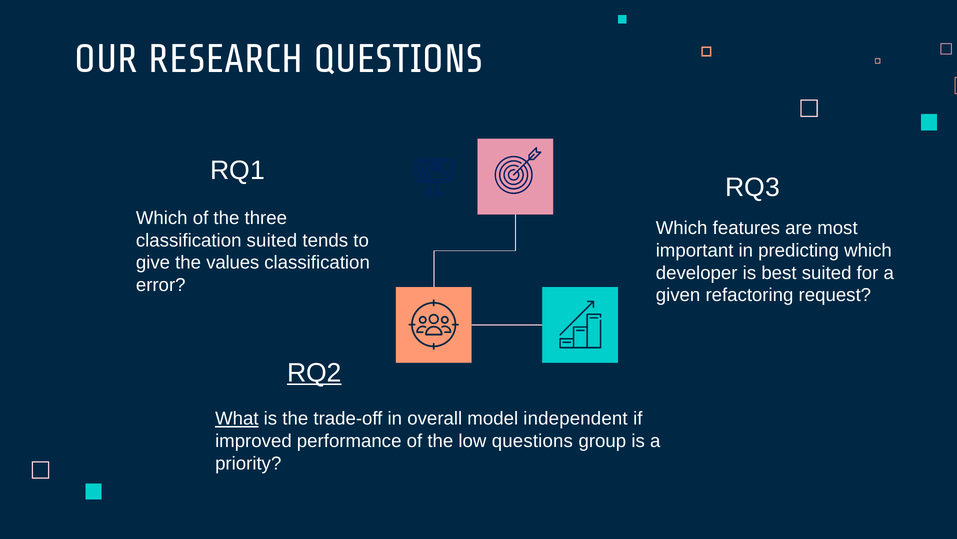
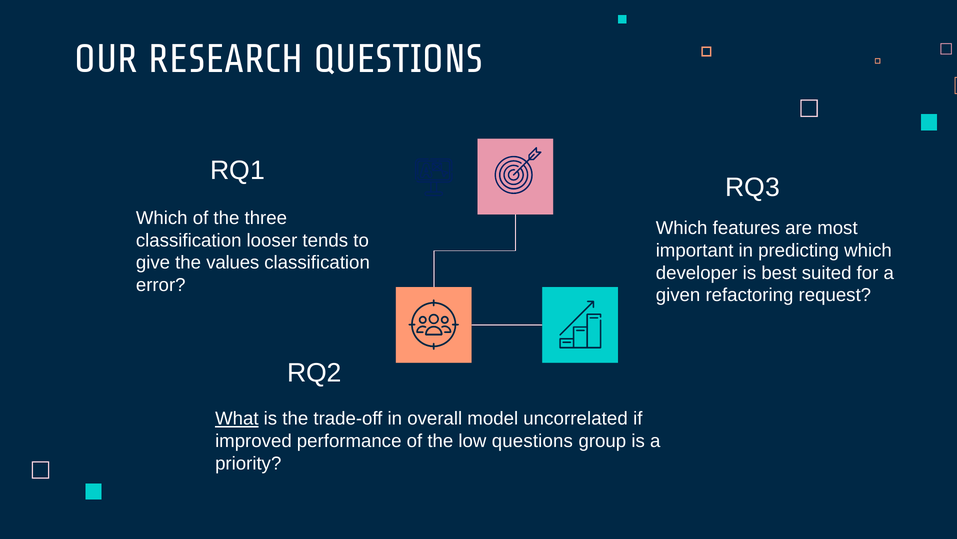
classification suited: suited -> looser (272, 240)
RQ2 underline: present -> none (314, 372)
independent: independent -> uncorrelated (576, 418)
